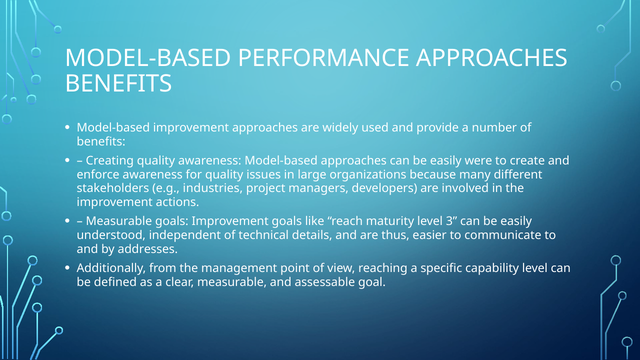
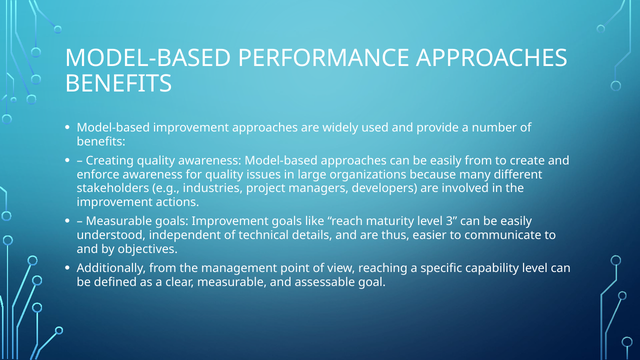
easily were: were -> from (478, 161)
addresses: addresses -> objectives (148, 249)
